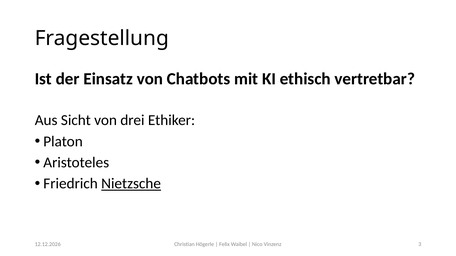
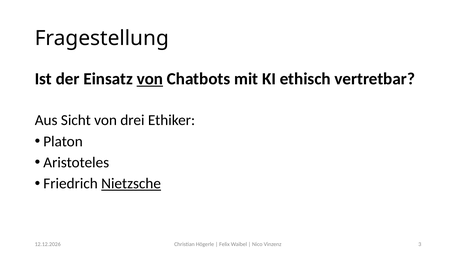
von underline: none -> present (150, 79)
